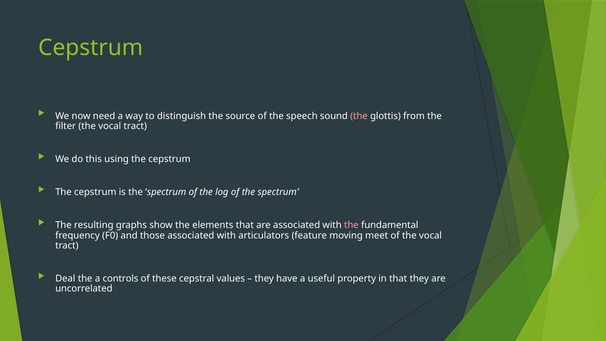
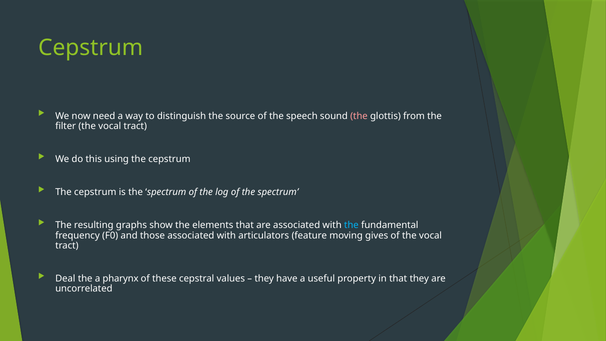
the colour: pink -> light blue (351, 225)
meet: meet -> gives (377, 235)
controls: controls -> pharynx (121, 278)
